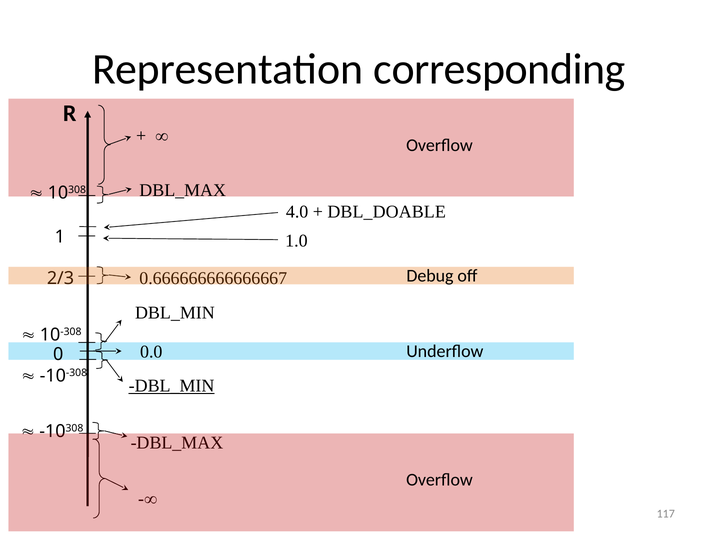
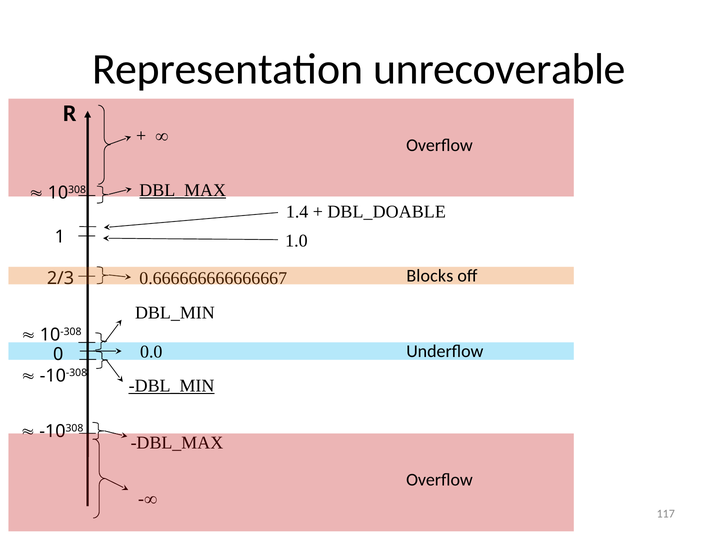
corresponding: corresponding -> unrecoverable (499, 70)
DBL_MAX underline: none -> present (183, 190)
4.0: 4.0 -> 1.4 (297, 212)
Debug: Debug -> Blocks (430, 276)
